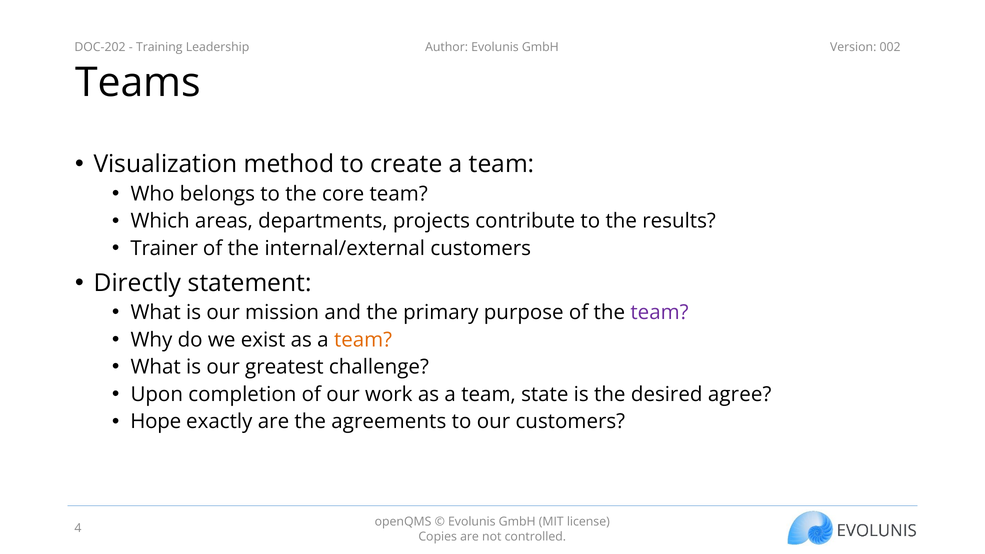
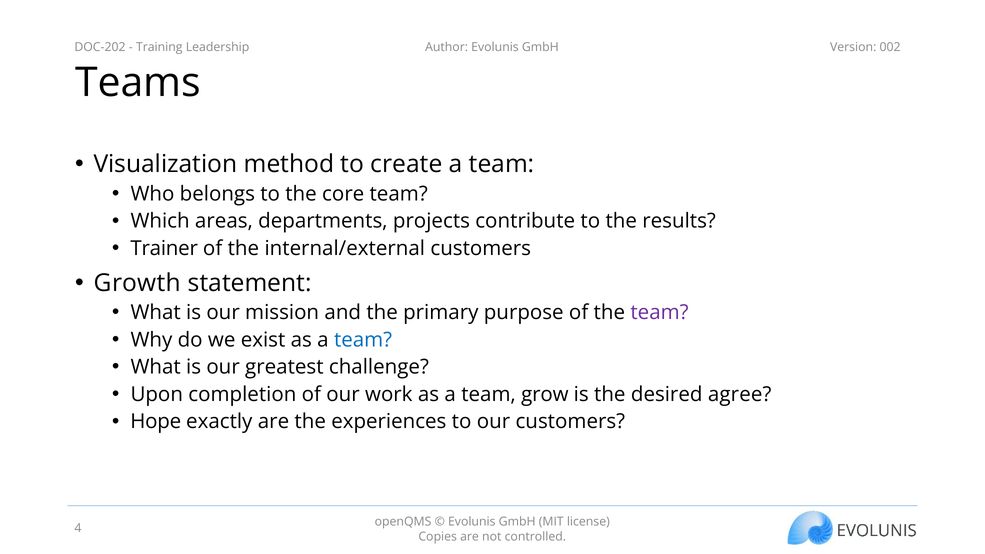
Directly: Directly -> Growth (137, 283)
team colour: orange -> blue (363, 340)
state: state -> grow (545, 394)
agreements: agreements -> experiences (389, 422)
